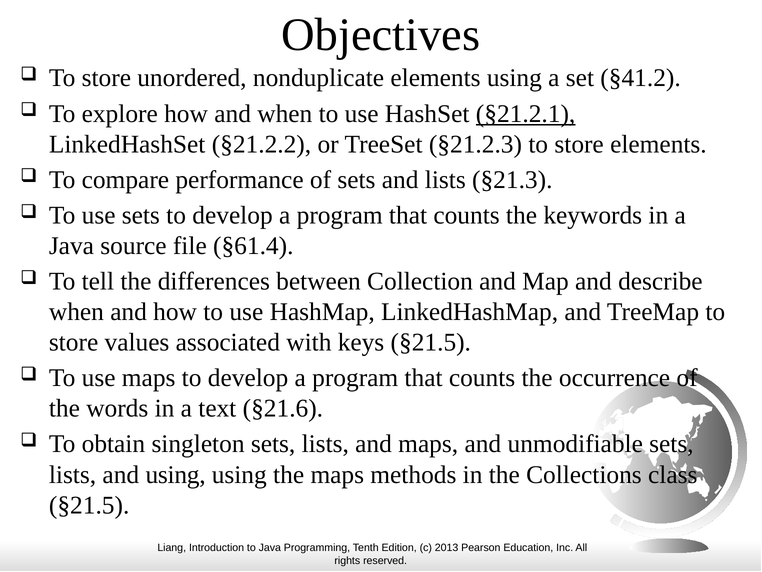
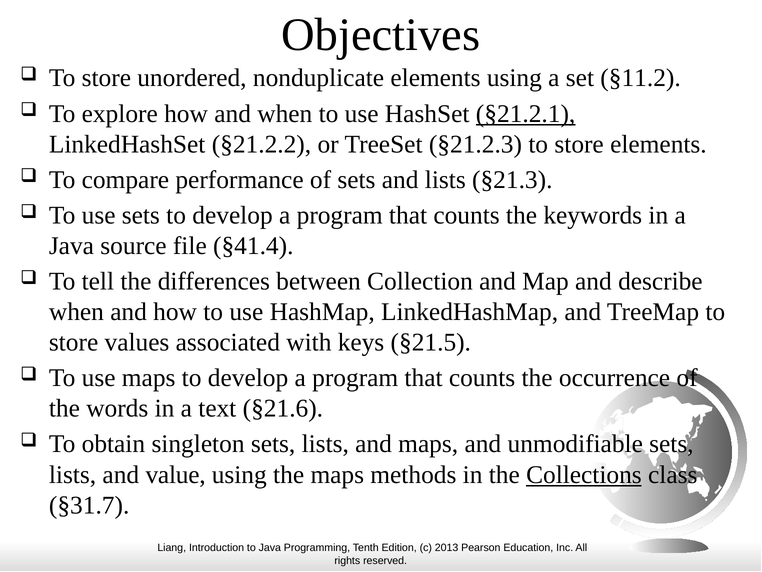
§41.2: §41.2 -> §11.2 (641, 78)
§61.4: §61.4 -> §41.4 (253, 246)
and using: using -> value (176, 474)
Collections underline: none -> present (584, 474)
§21.5: §21.5 -> §31.7 (89, 505)
